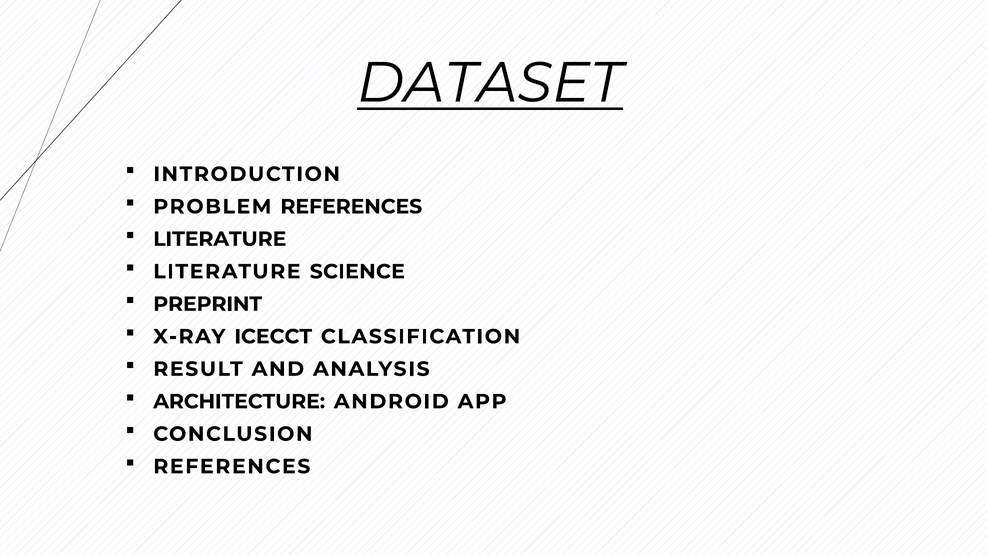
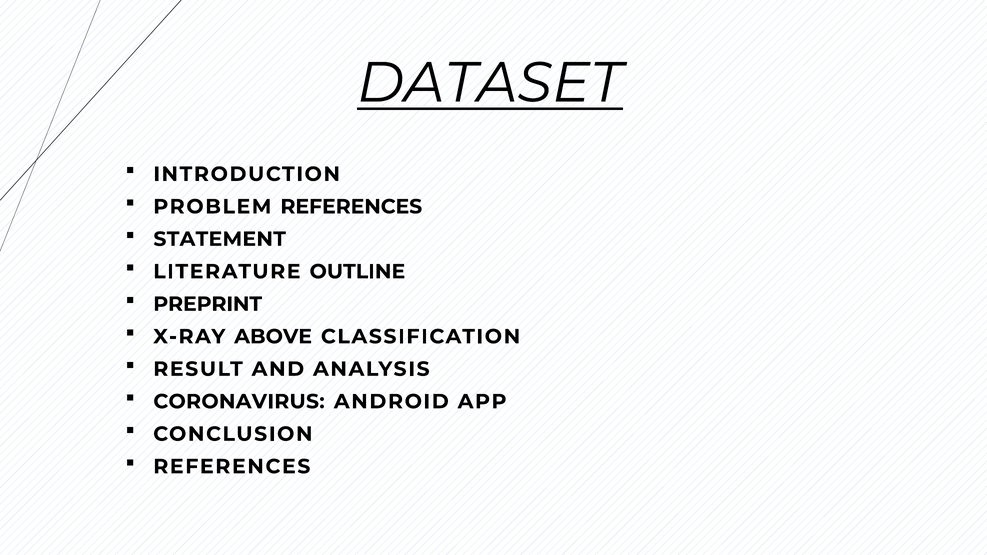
LITERATURE: LITERATURE -> STATEMENT (220, 239)
SCIENCE: SCIENCE -> OUTLINE (357, 272)
ICECCT: ICECCT -> ABOVE (273, 337)
ARCHITECTURE: ARCHITECTURE -> CORONAVIRUS (239, 402)
